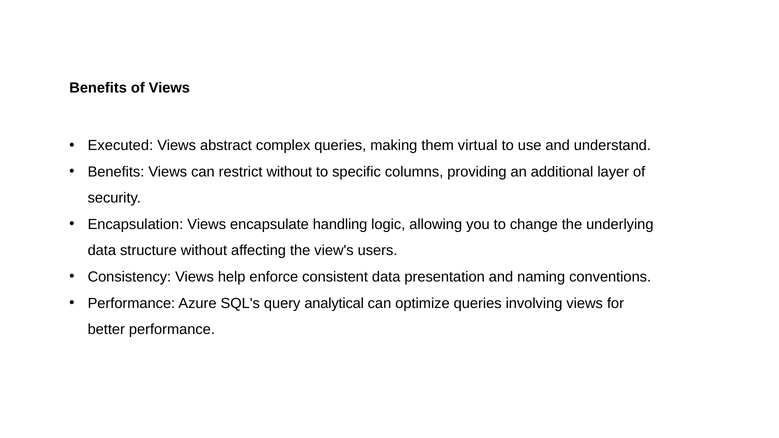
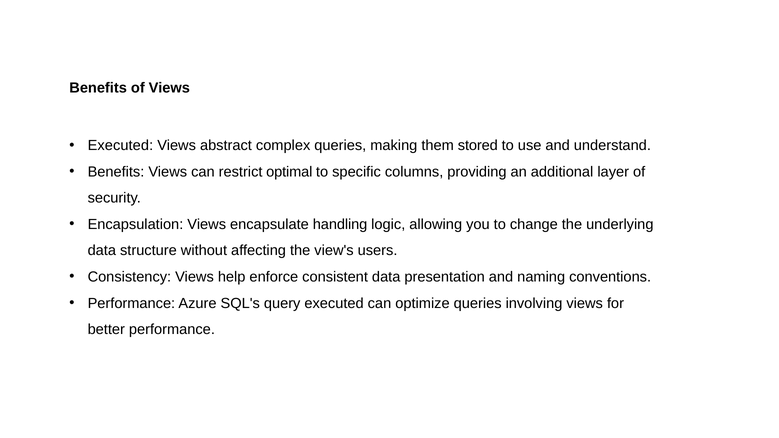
virtual: virtual -> stored (478, 146)
restrict without: without -> optimal (289, 172)
query analytical: analytical -> executed (334, 303)
